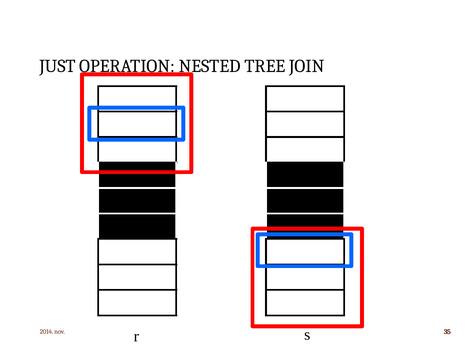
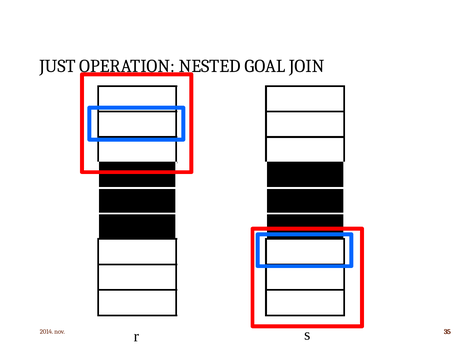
TREE: TREE -> GOAL (265, 66)
